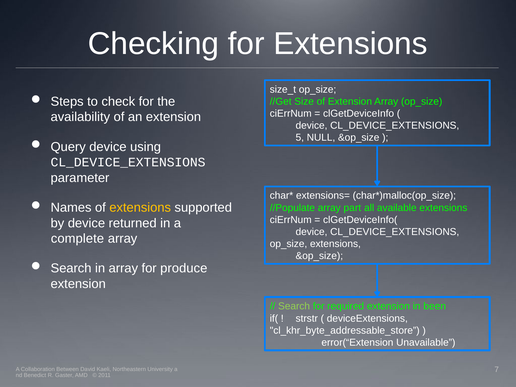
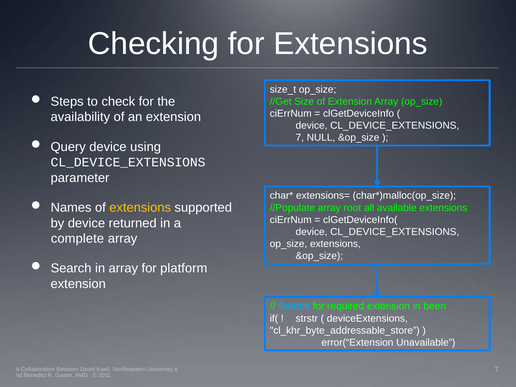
5: 5 -> 7 (300, 138)
part: part -> root (352, 208)
produce: produce -> platform (184, 268)
Search colour: light green -> light blue (294, 306)
